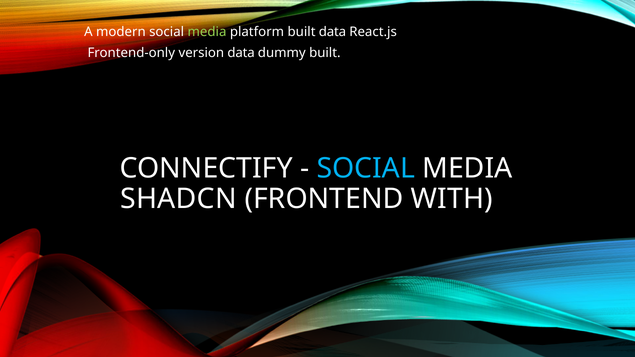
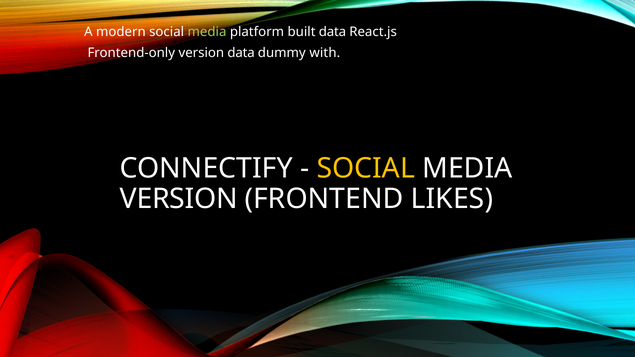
dummy built: built -> with (325, 53)
SOCIAL colour: light blue -> yellow (366, 168)
SHADCN: SHADCN -> VERSION (179, 199)
WITH: WITH -> LIKES (452, 199)
